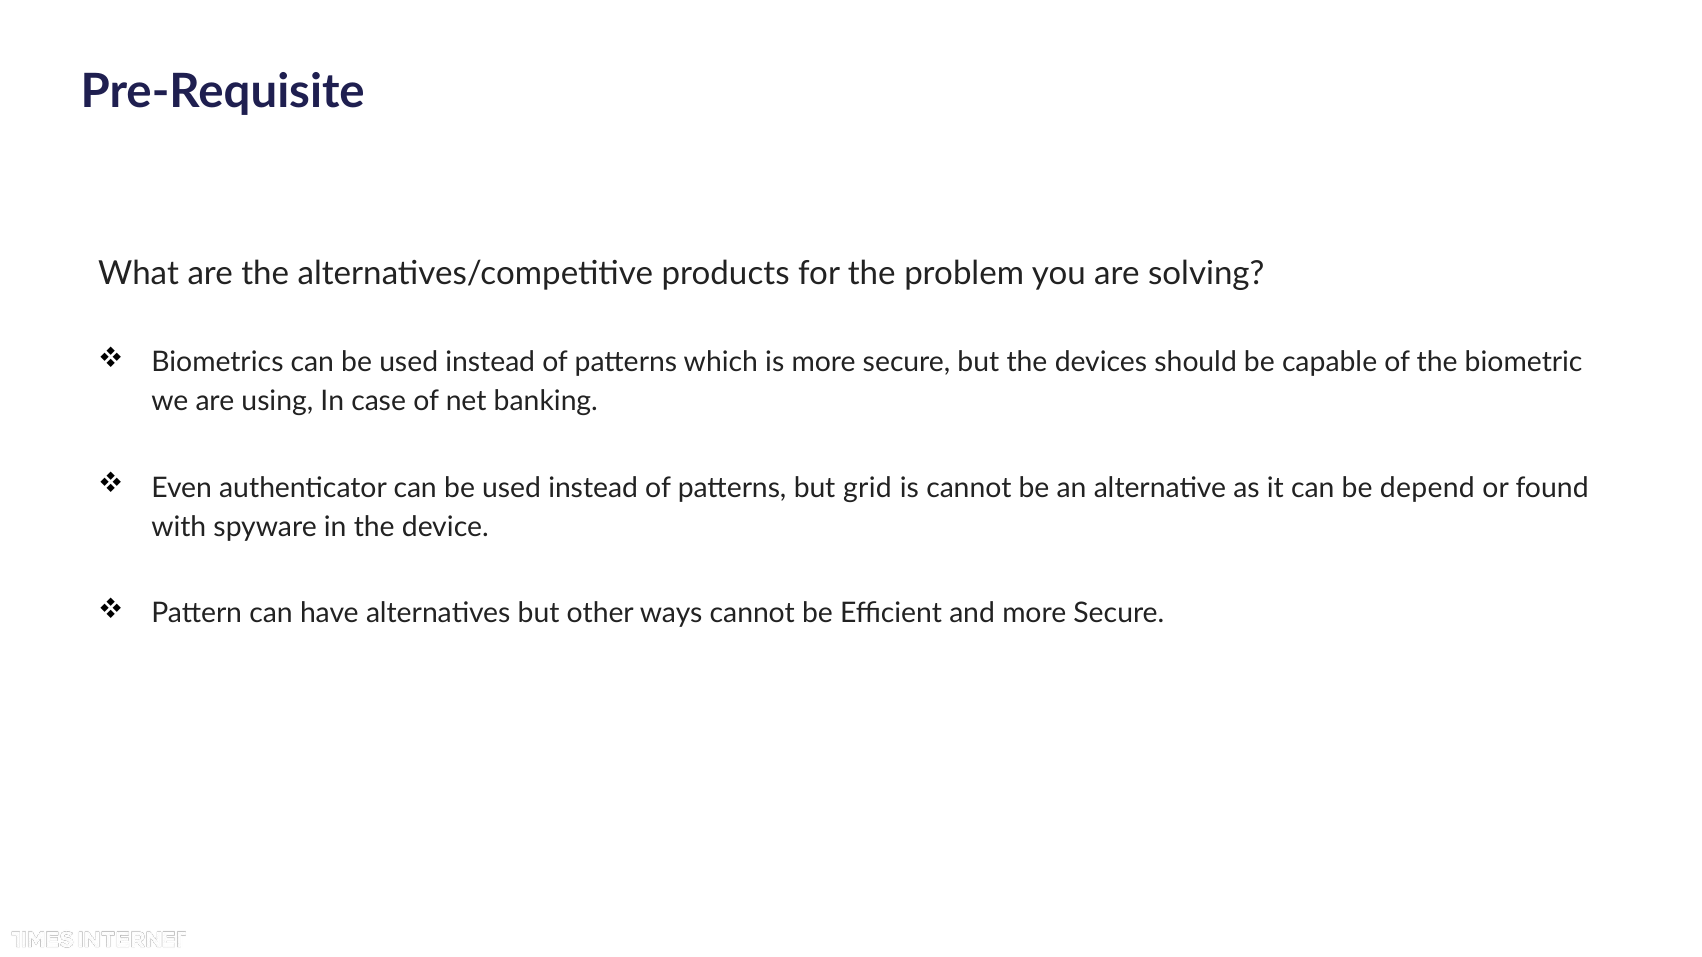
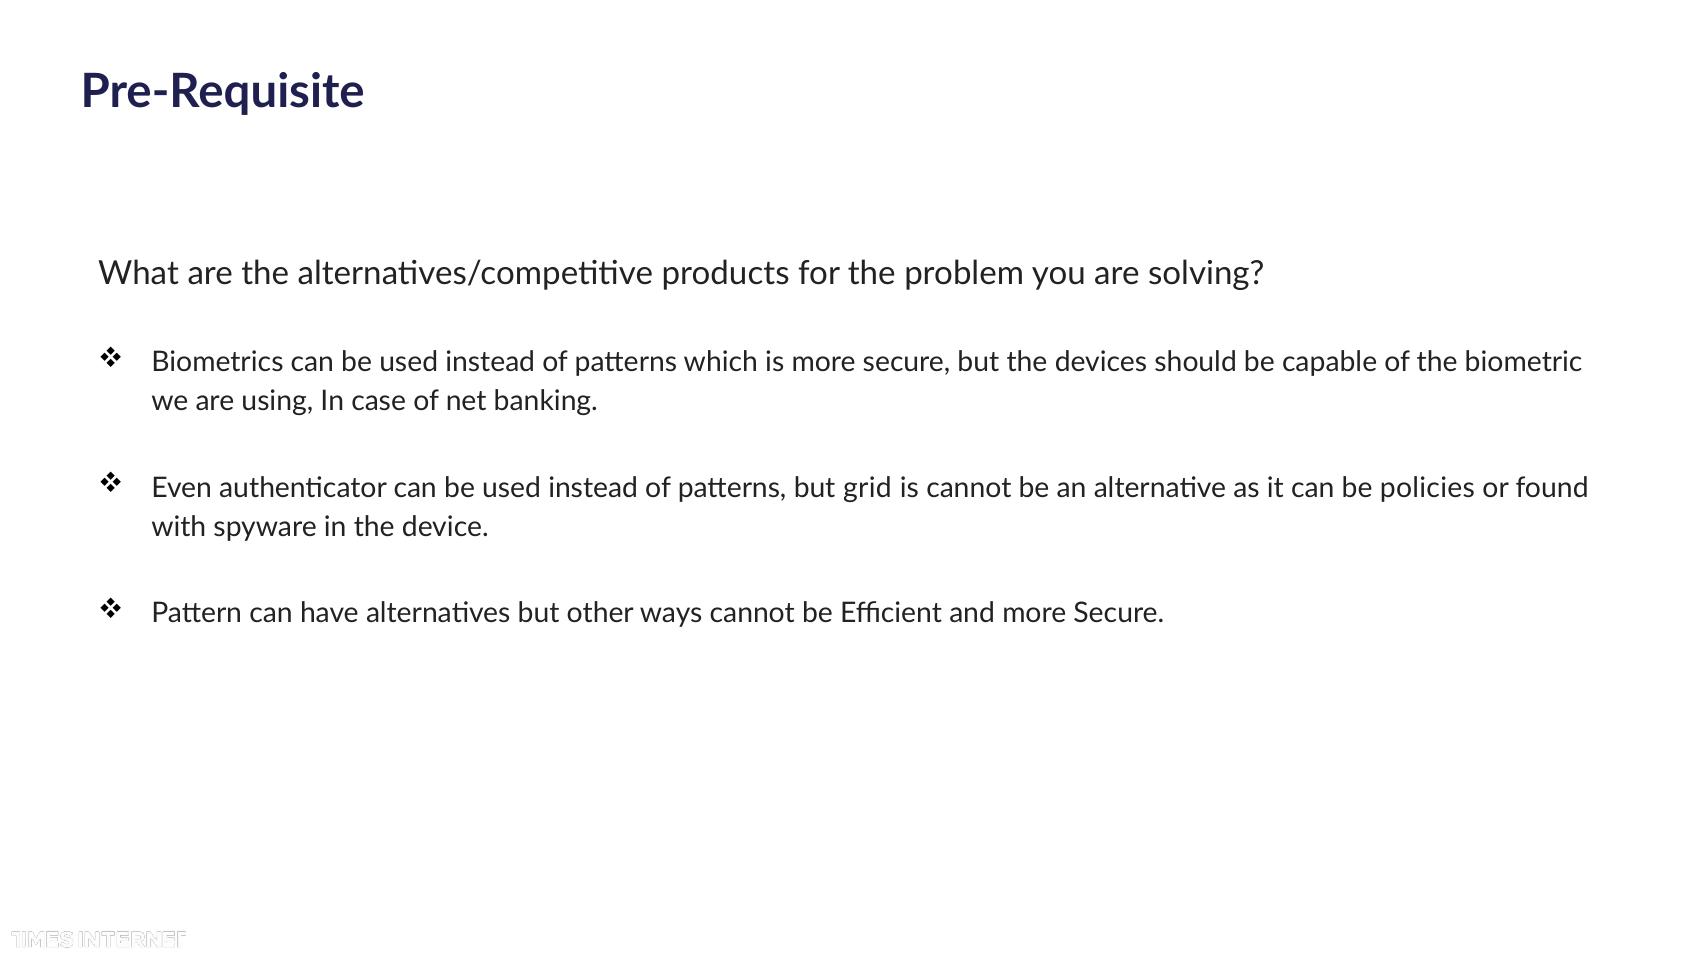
depend: depend -> policies (1427, 488)
